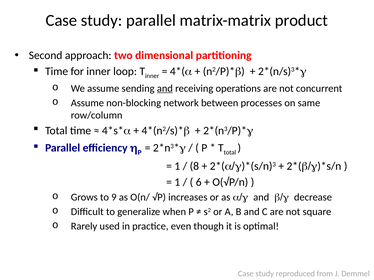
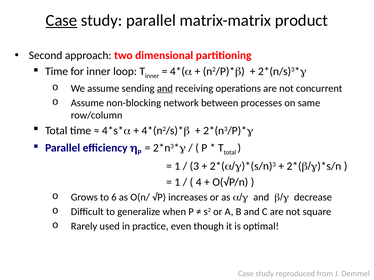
Case underline: none -> present (61, 20)
8: 8 -> 3 (194, 166)
6: 6 -> 4 (199, 182)
9: 9 -> 6 (114, 198)
